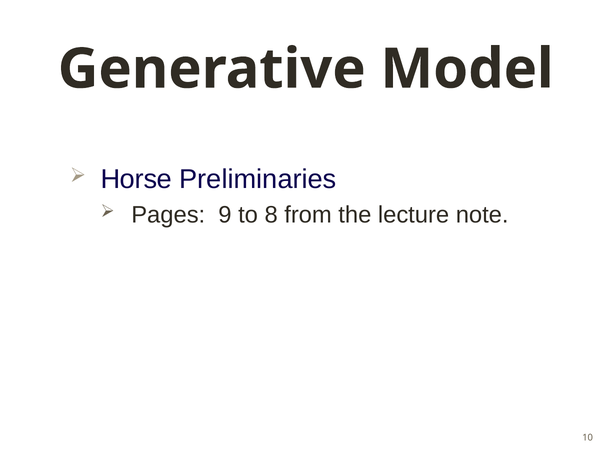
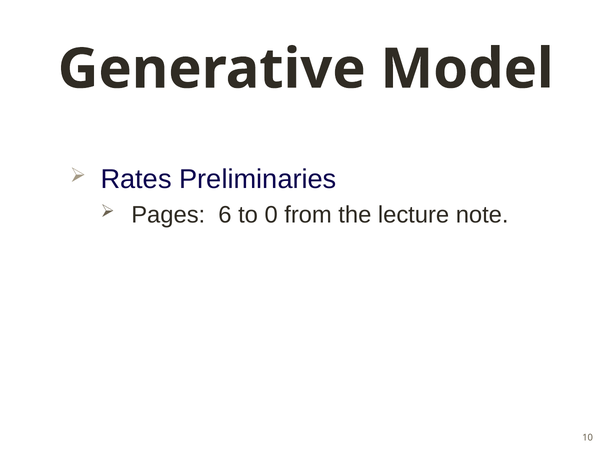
Horse: Horse -> Rates (136, 179)
9: 9 -> 6 (225, 215)
8: 8 -> 0 (271, 215)
